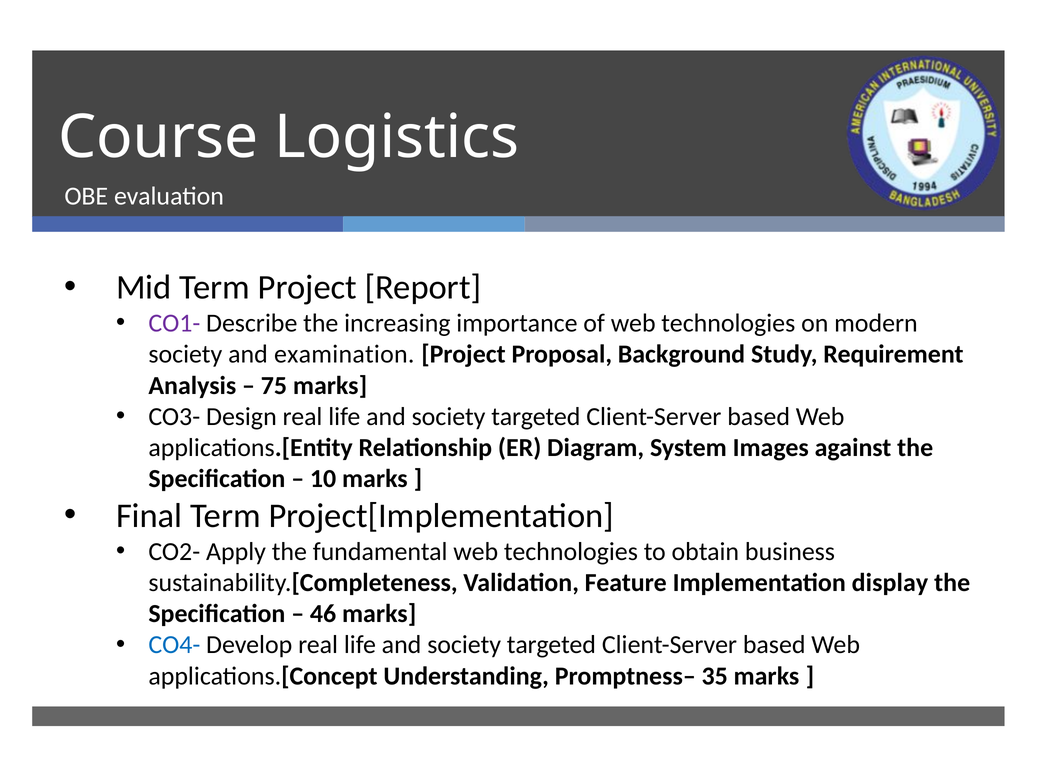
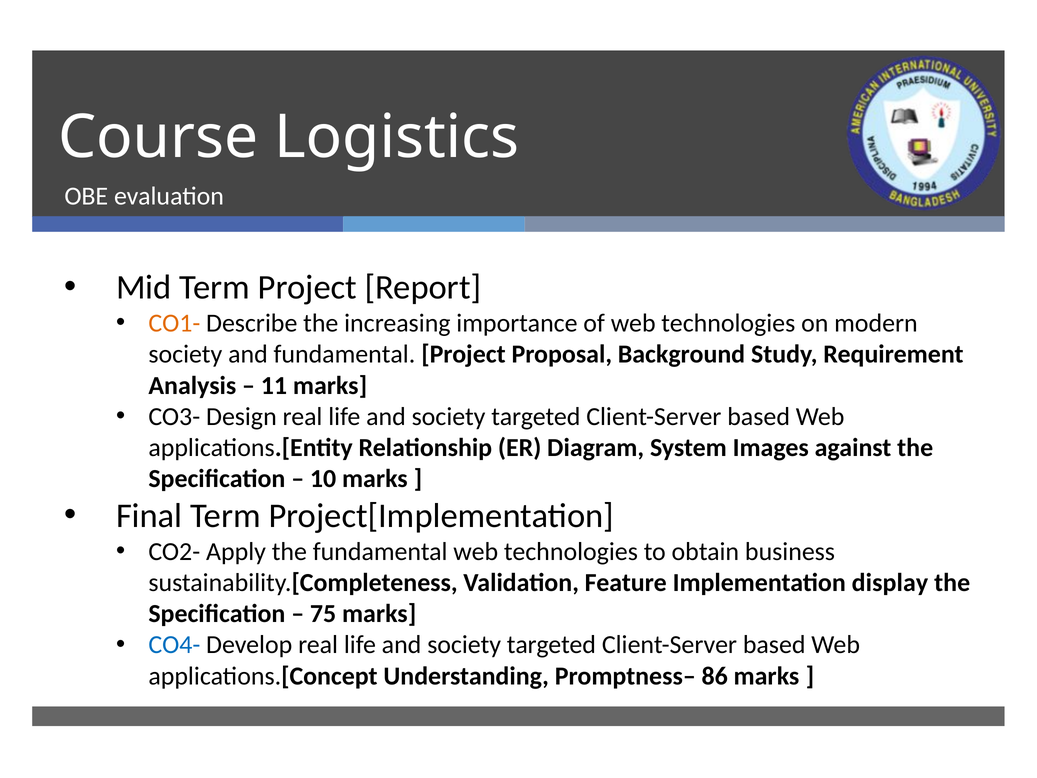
CO1- colour: purple -> orange (174, 323)
and examination: examination -> fundamental (344, 354)
75: 75 -> 11 (274, 385)
46: 46 -> 75 (323, 614)
35: 35 -> 86 (715, 676)
